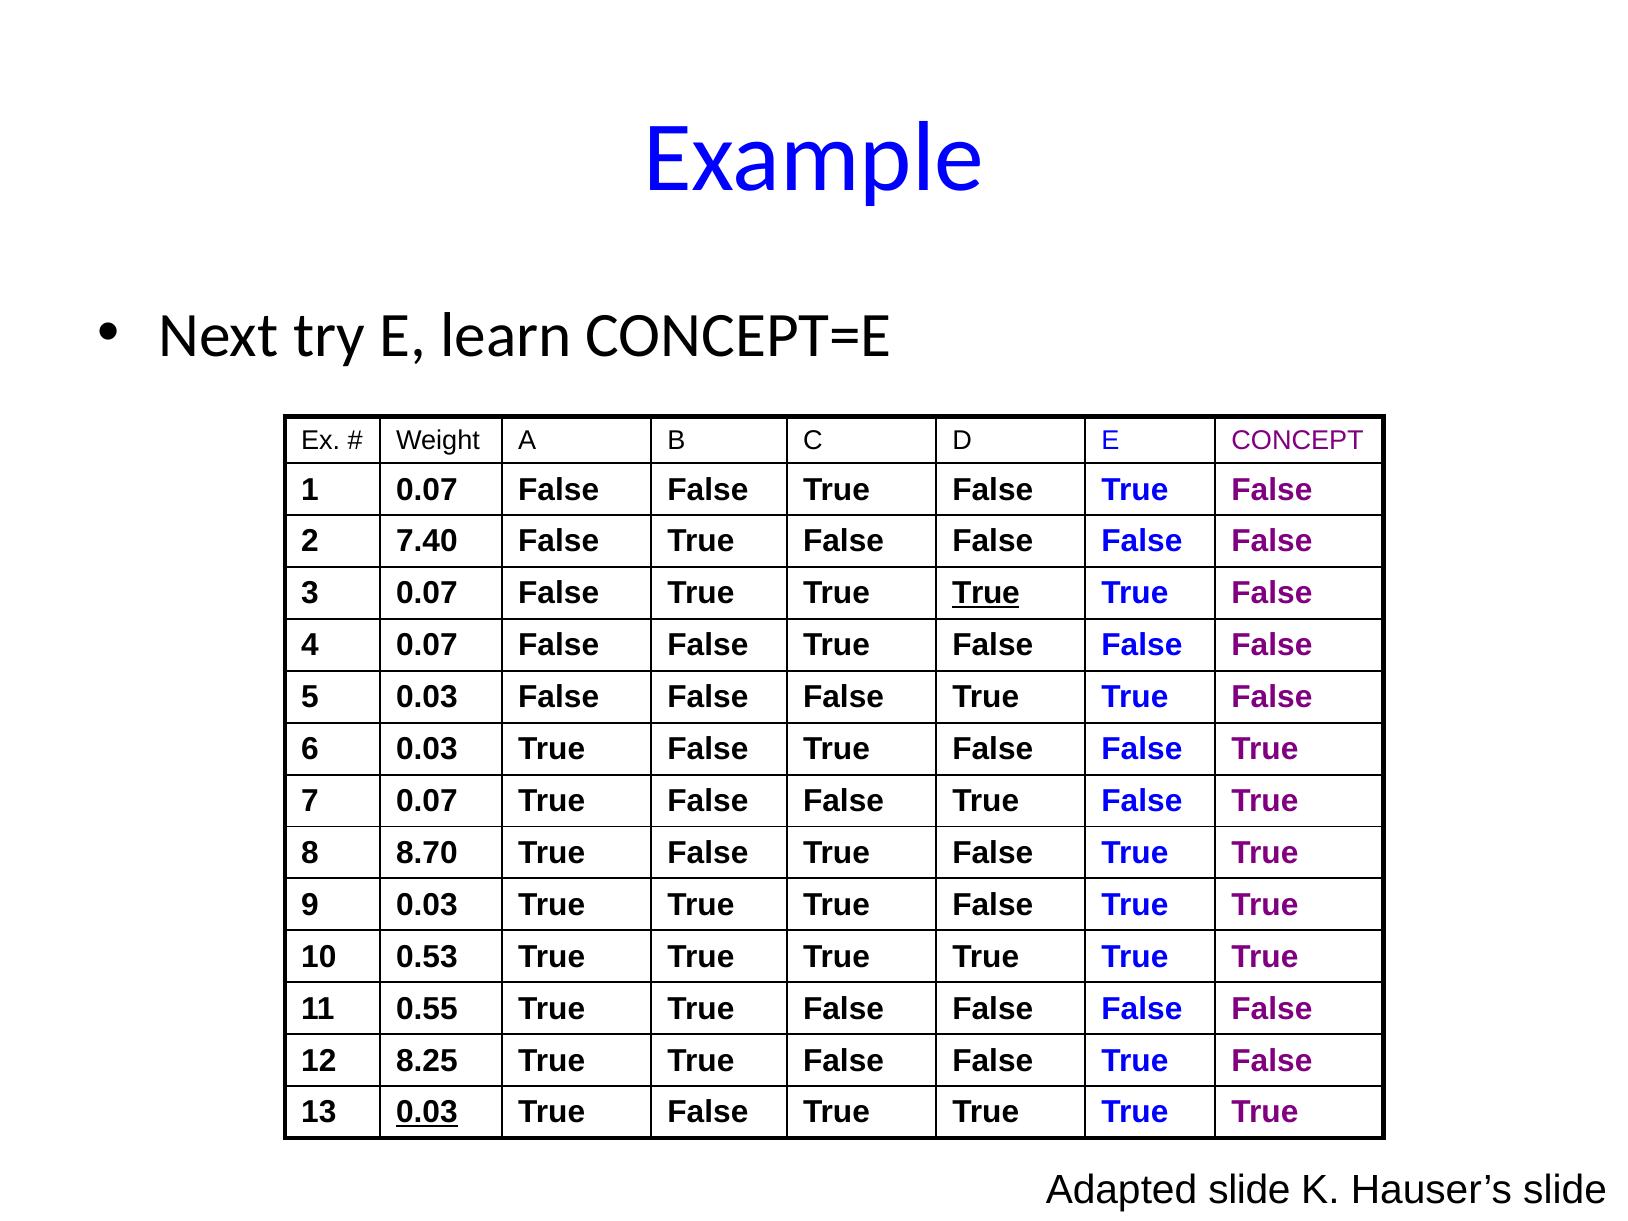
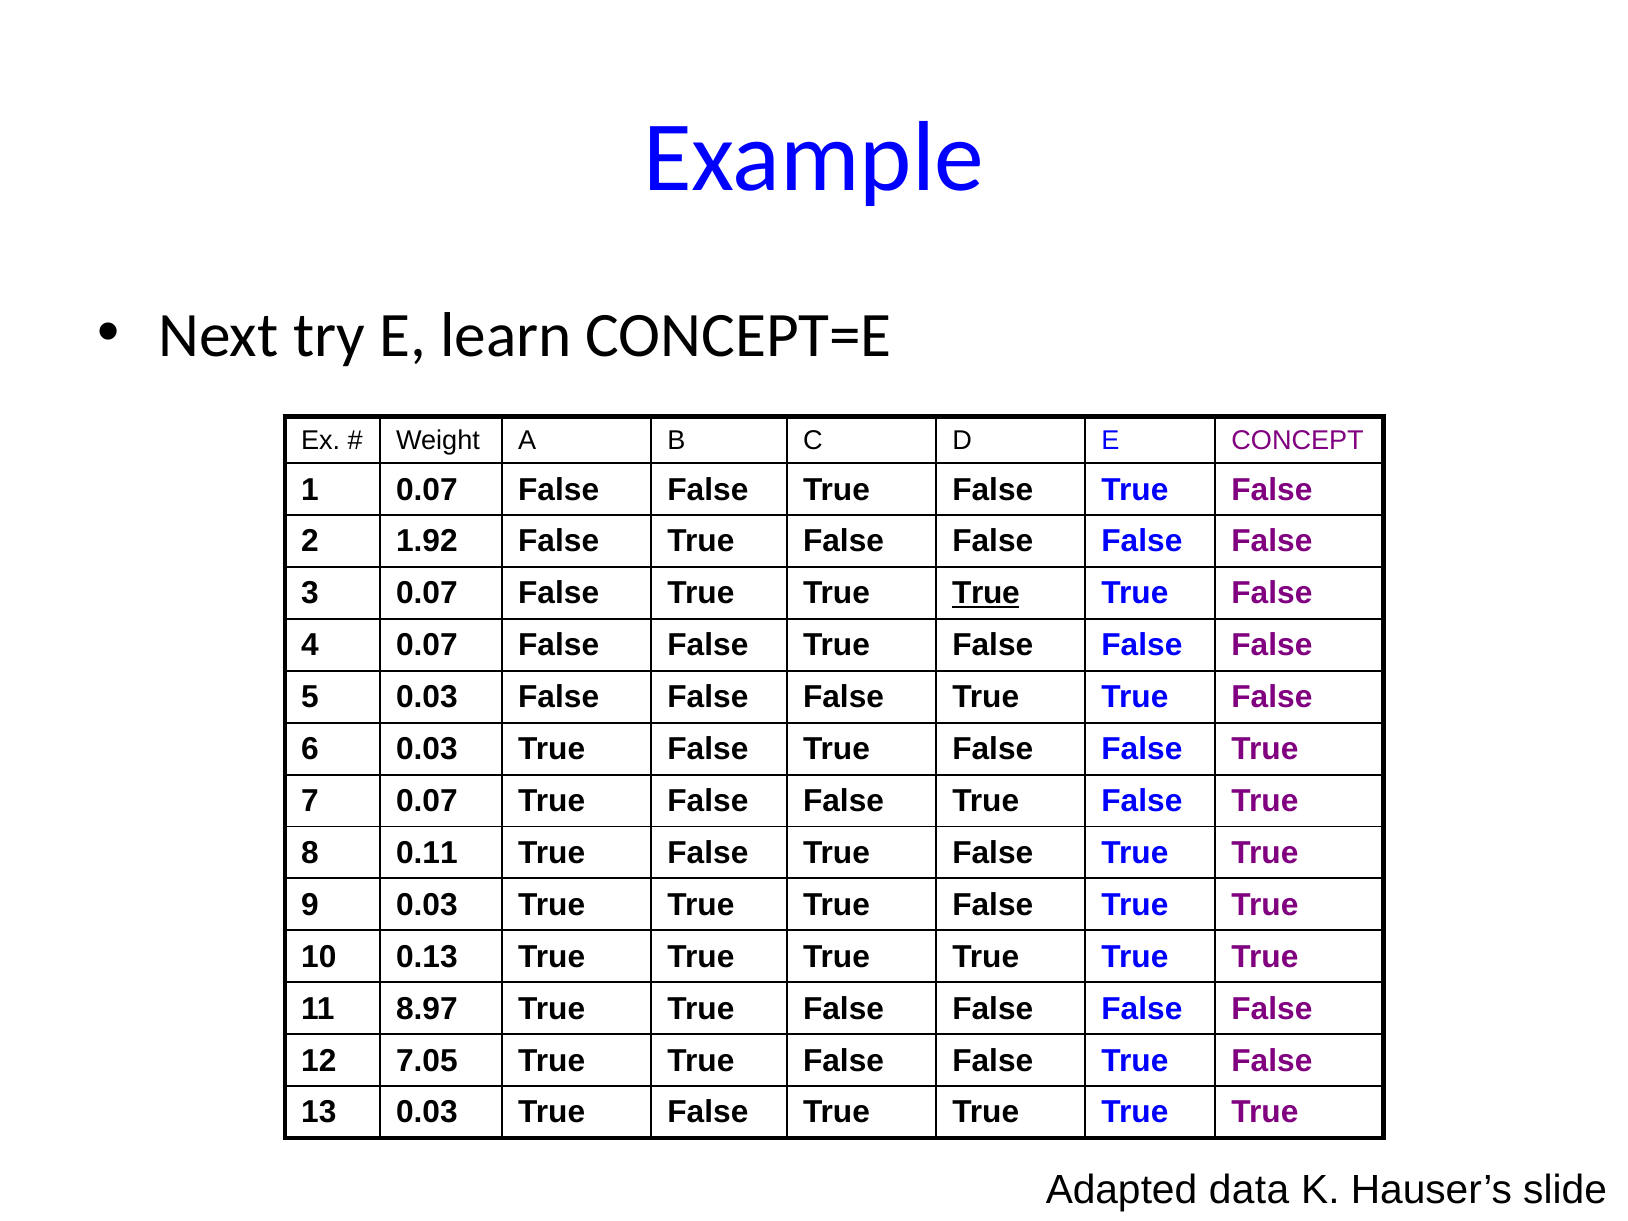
7.40: 7.40 -> 1.92 (427, 541)
8.70: 8.70 -> 0.11 (427, 853)
0.53: 0.53 -> 0.13 (427, 957)
0.55: 0.55 -> 8.97 (427, 1009)
8.25: 8.25 -> 7.05 (427, 1061)
0.03 underline: present -> none (427, 1113)
Adapted slide: slide -> data (1249, 1190)
